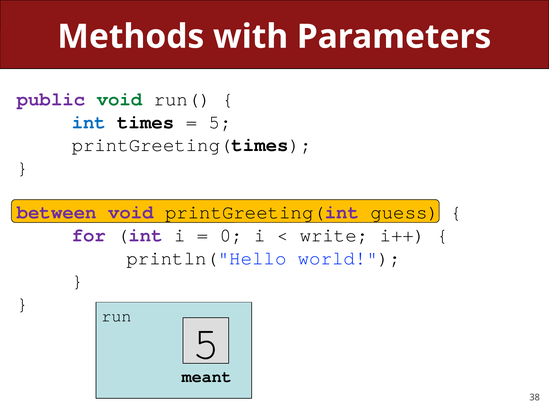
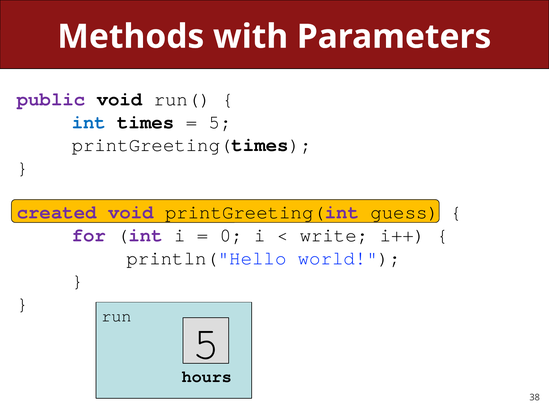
void colour: green -> black (120, 99)
between: between -> created (57, 212)
meant: meant -> hours (207, 376)
